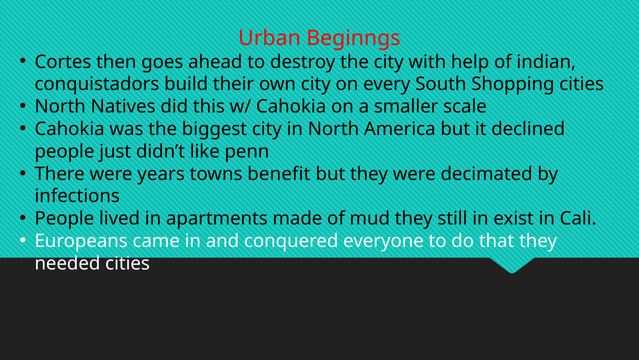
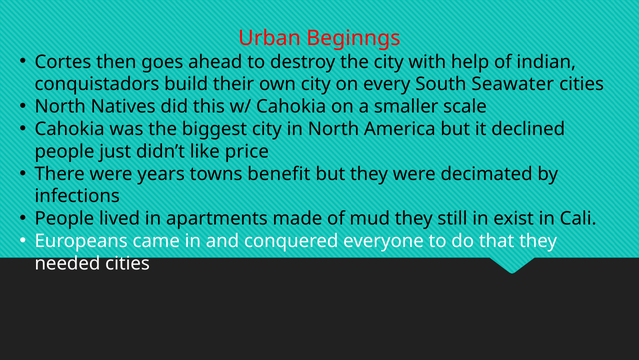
Shopping: Shopping -> Seawater (513, 84)
penn: penn -> price (247, 151)
